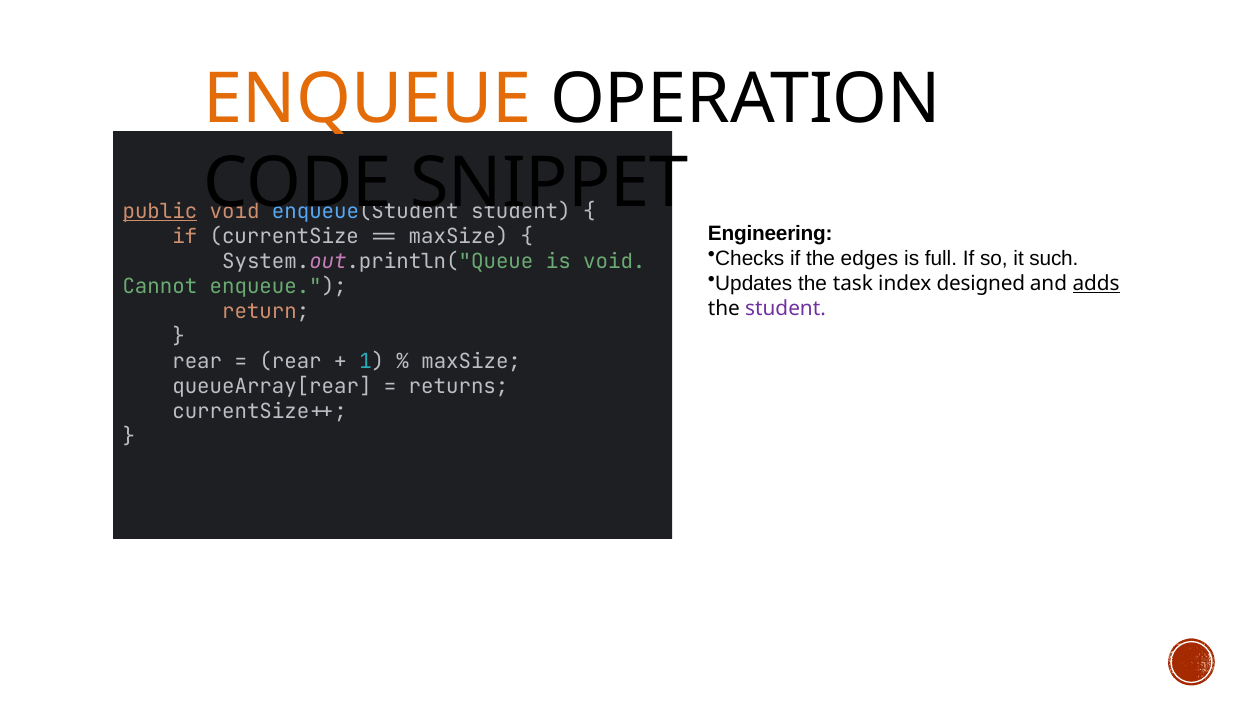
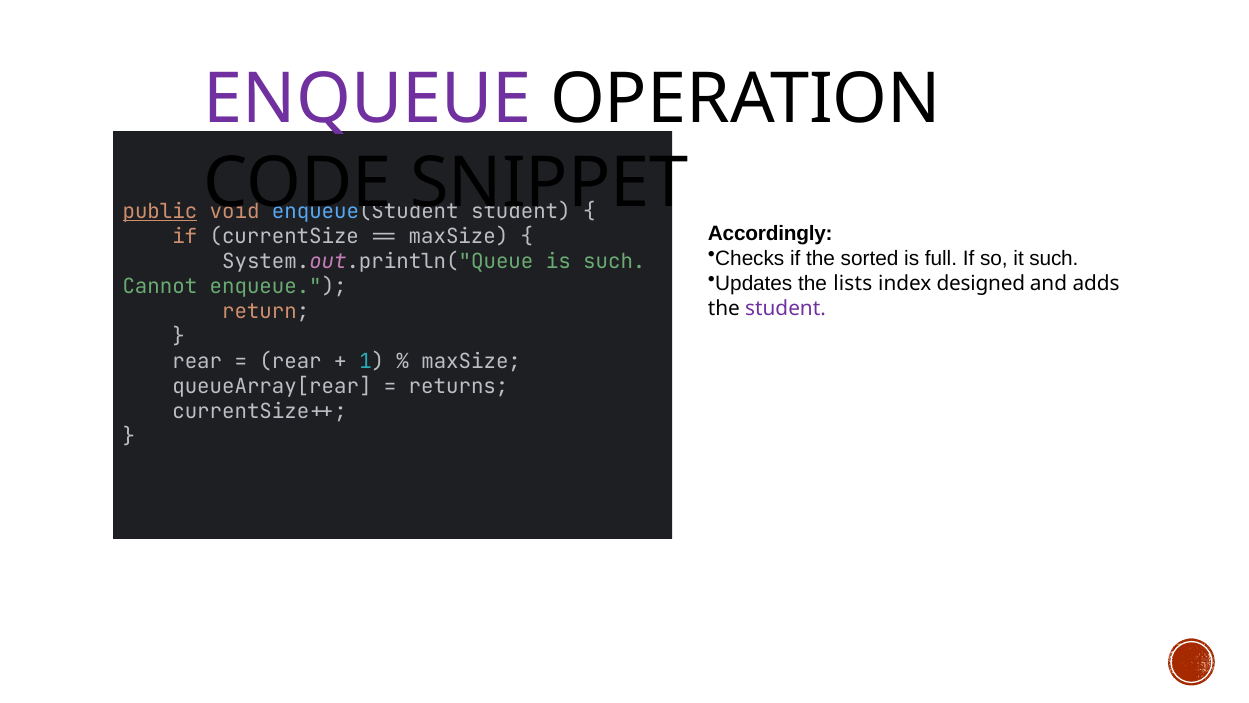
ENQUEUE colour: orange -> purple (368, 99)
Engineering: Engineering -> Accordingly (770, 233)
edges: edges -> sorted (870, 258)
is void: void -> such (614, 261)
task: task -> lists (853, 283)
adds underline: present -> none (1096, 283)
